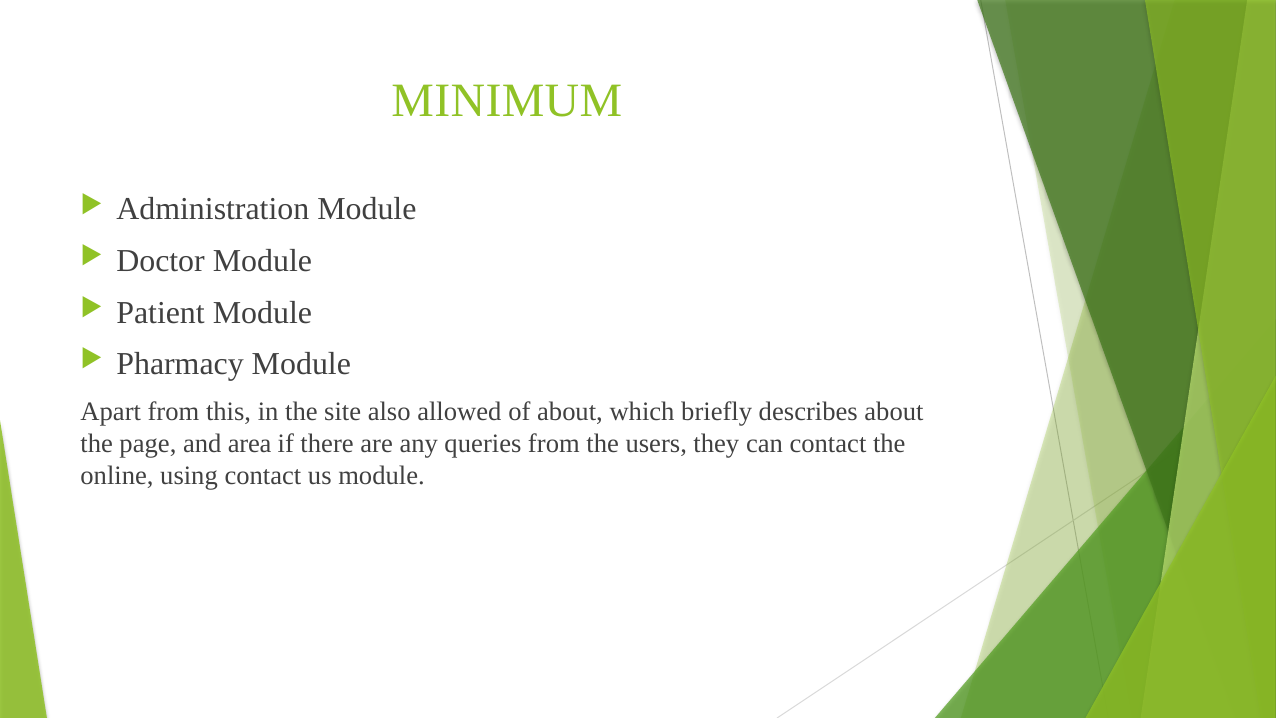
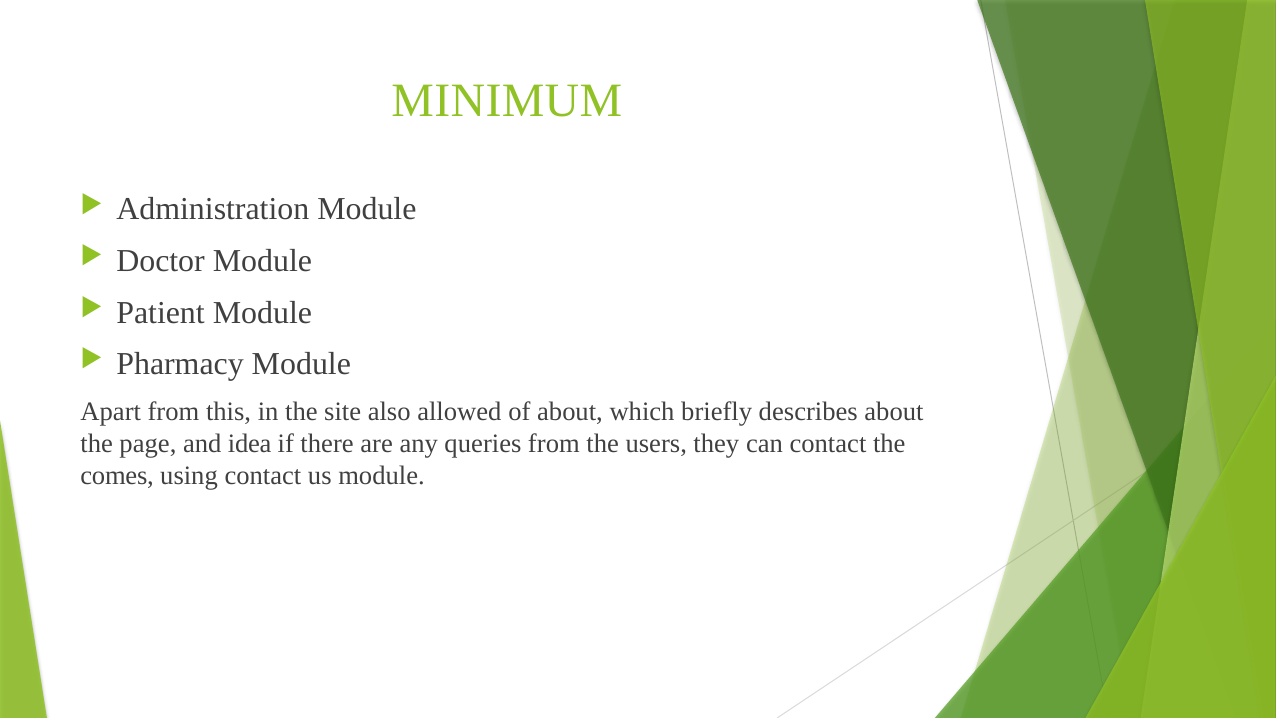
area: area -> idea (250, 444)
online: online -> comes (117, 476)
